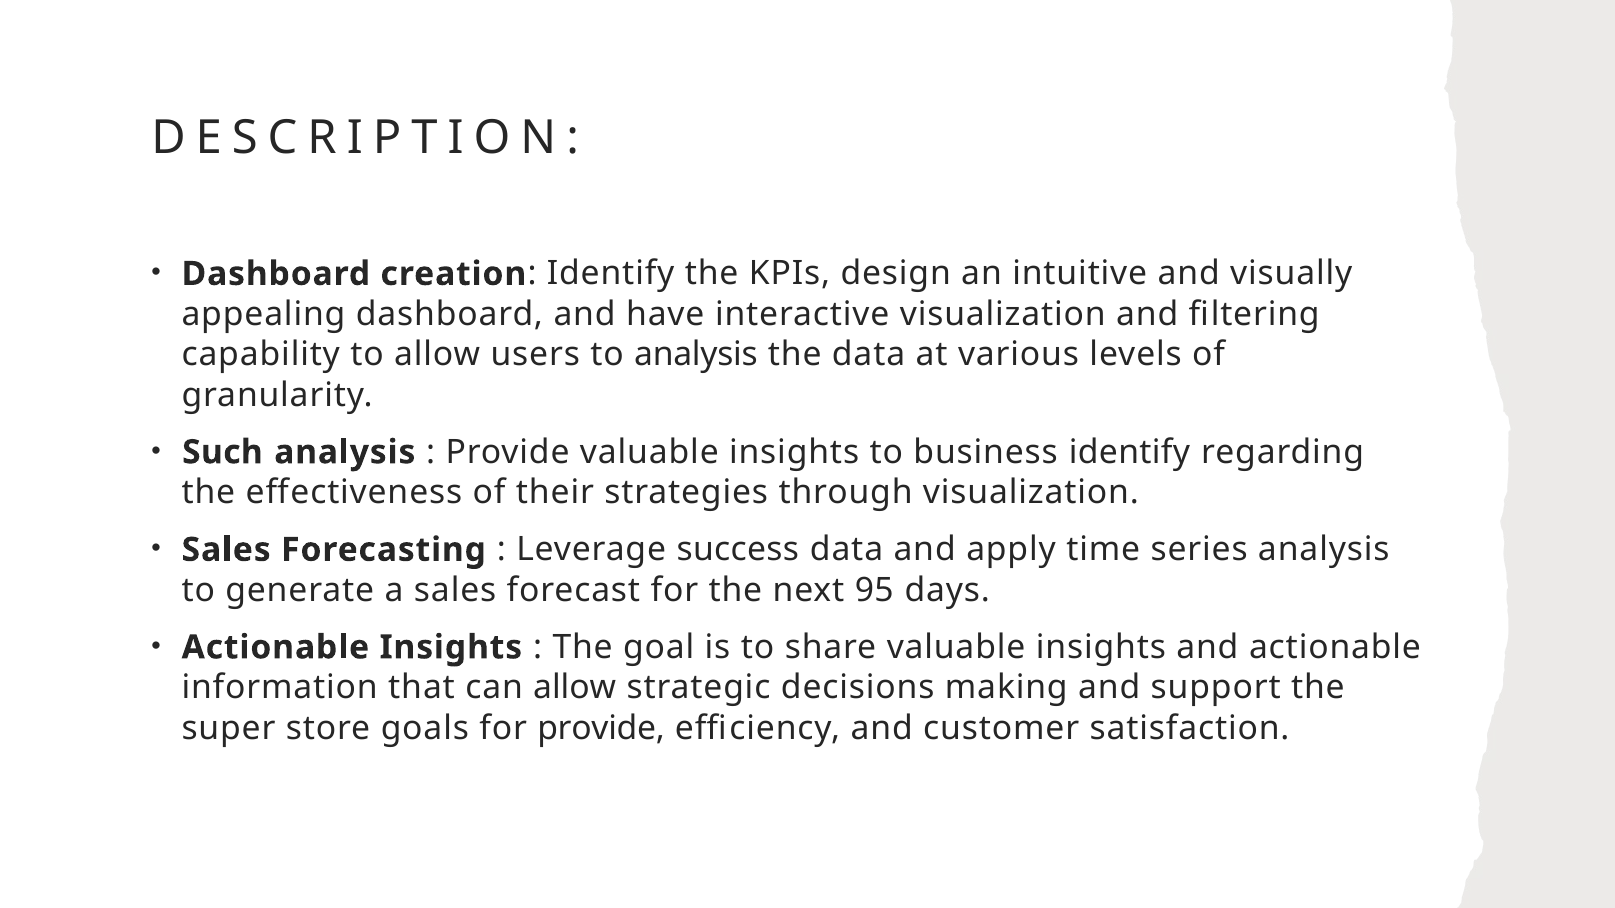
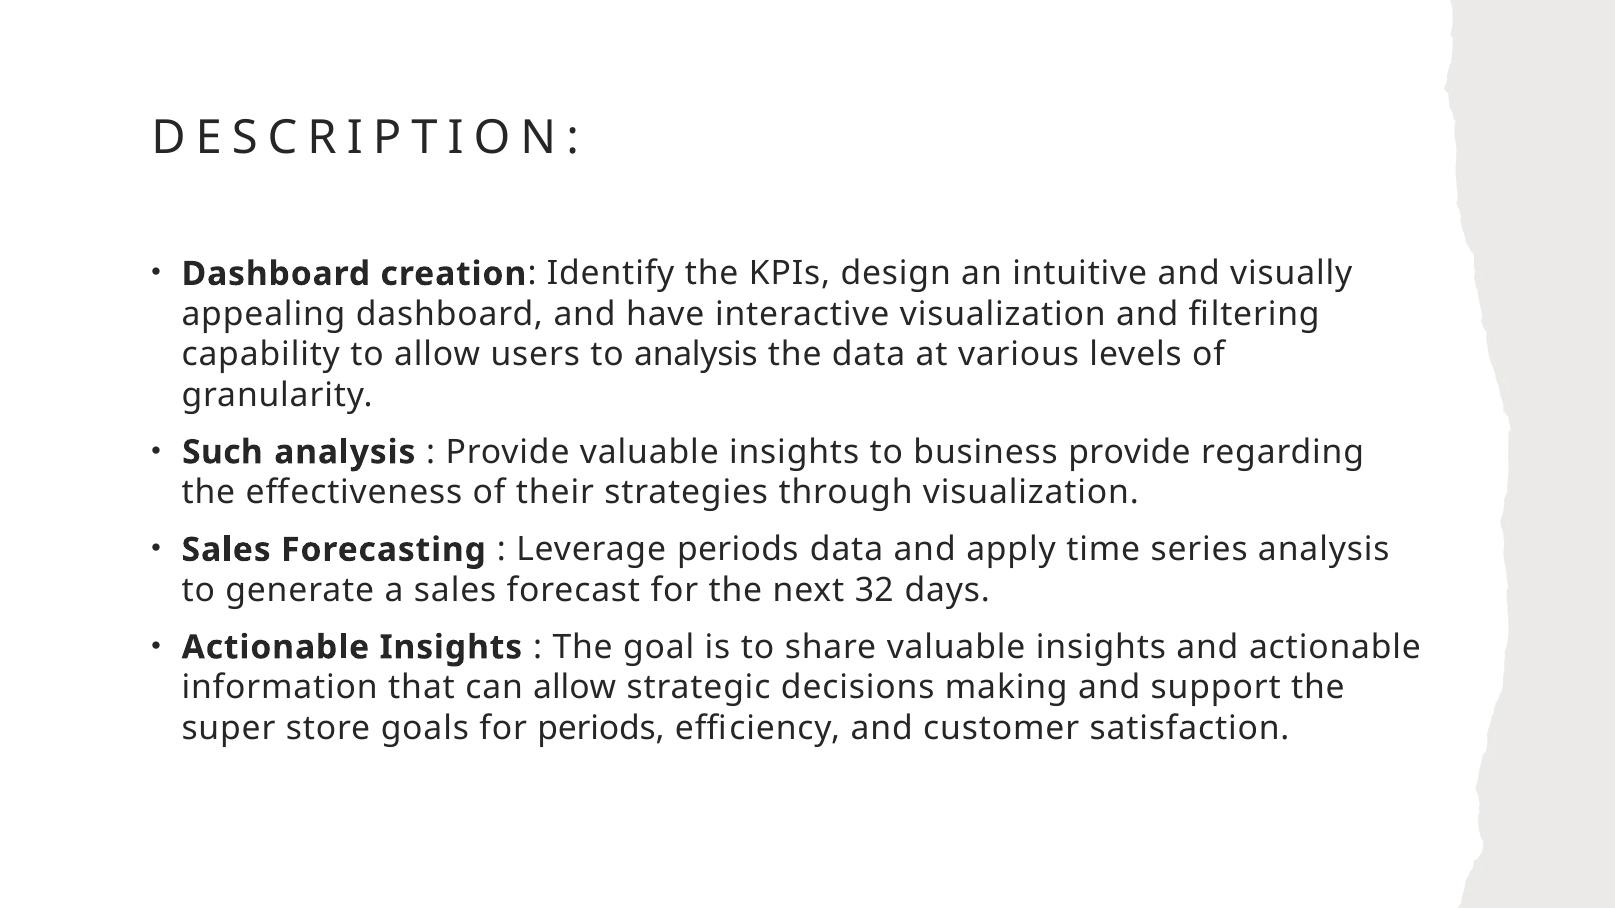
business identify: identify -> provide (1129, 452)
Leverage success: success -> periods (738, 550)
95: 95 -> 32 (874, 590)
for provide: provide -> periods (601, 728)
